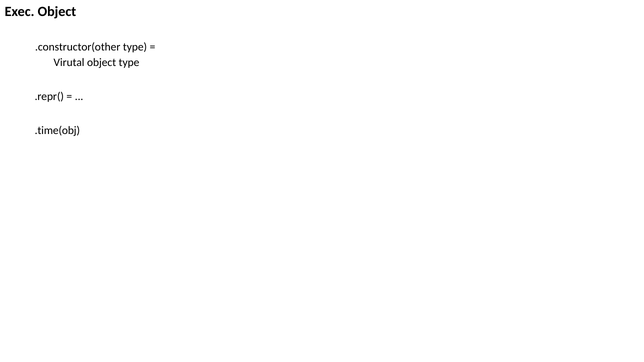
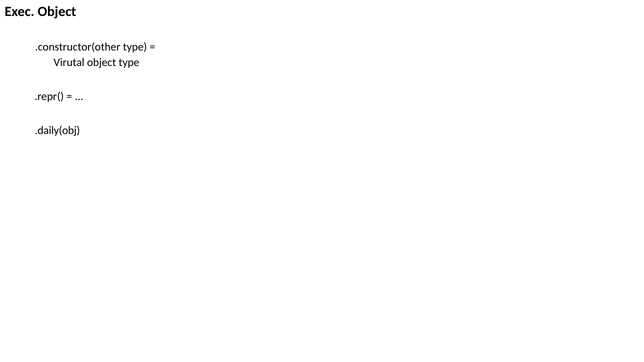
.time(obj: .time(obj -> .daily(obj (57, 130)
